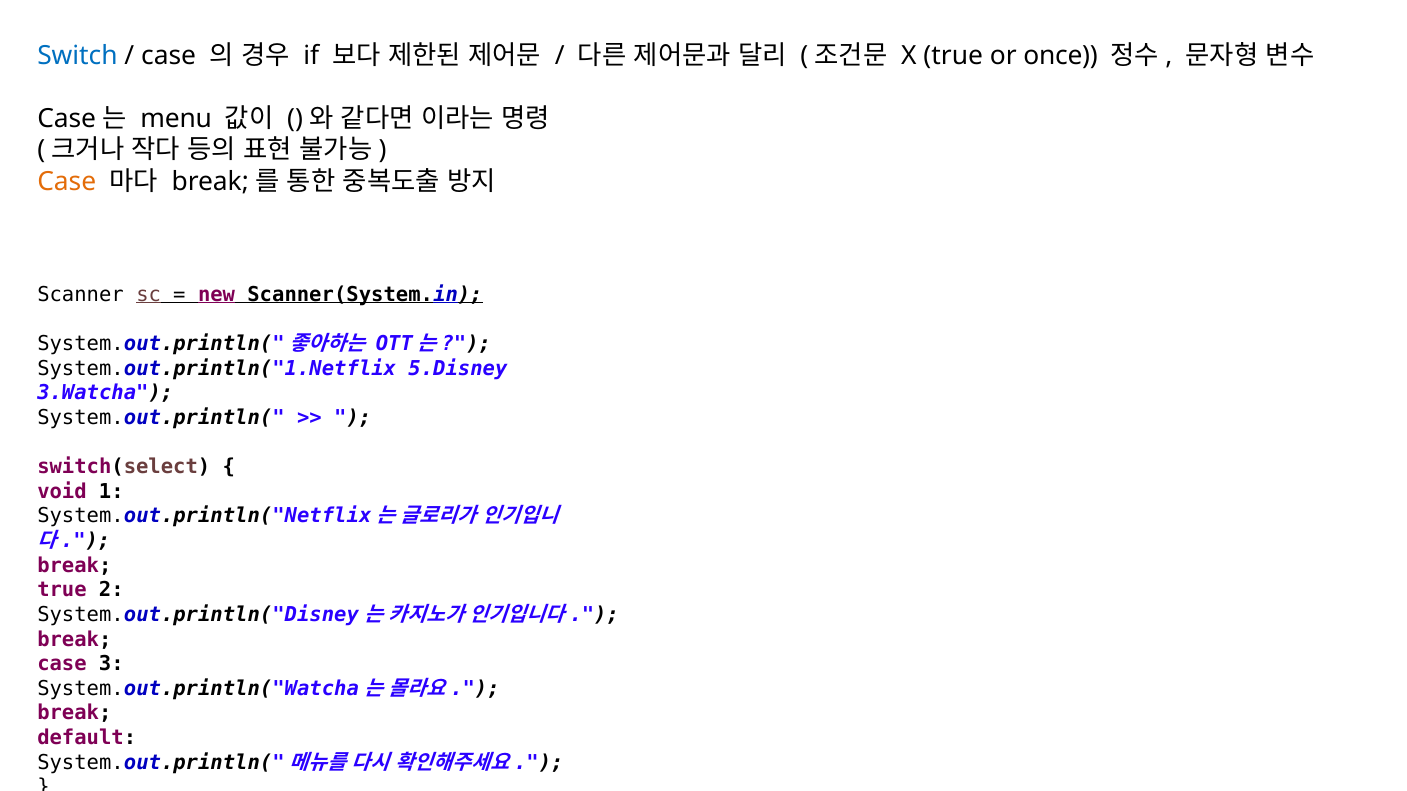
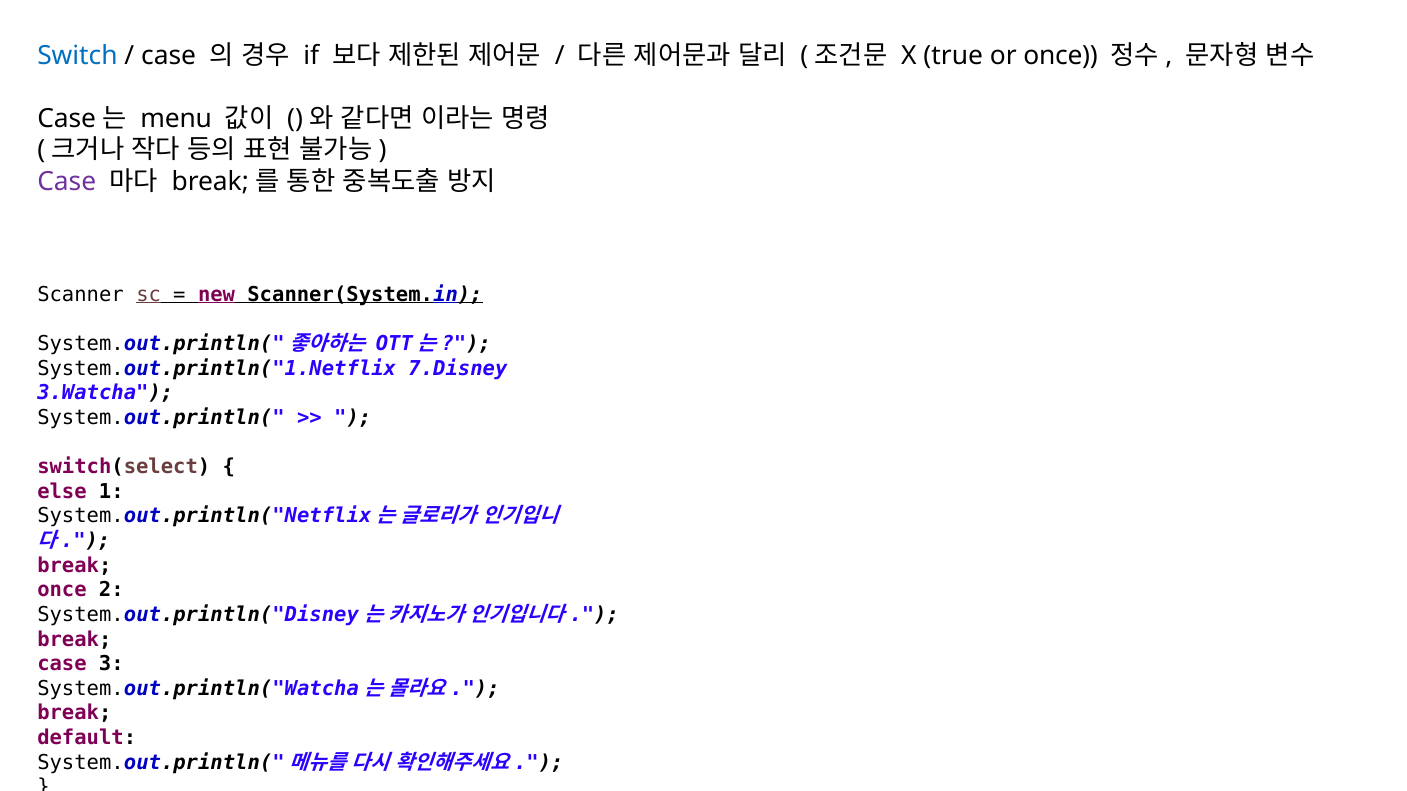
Case colour: orange -> purple (67, 182)
5.Disney: 5.Disney -> 7.Disney (458, 369)
void: void -> else (62, 492)
true: true -> once (62, 590)
